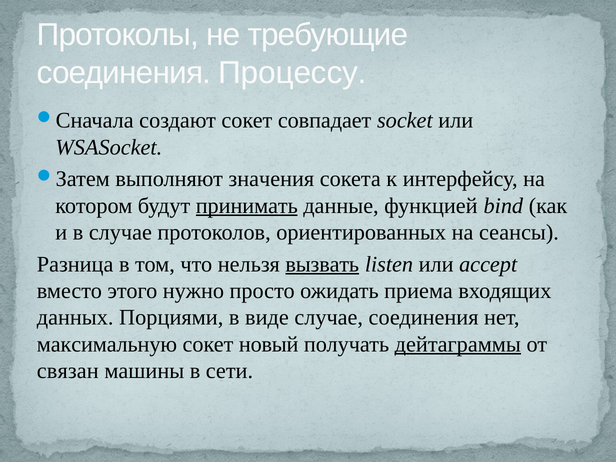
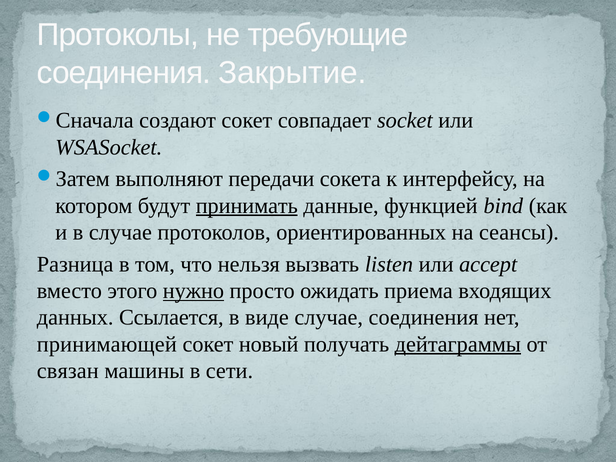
Процессу: Процессу -> Закрытие (292, 73)
значения: значения -> передачи (271, 179)
вызвать underline: present -> none (322, 264)
нужно underline: none -> present (193, 291)
Порциями: Порциями -> Ссылается (171, 318)
максимальную: максимальную -> принимающей (107, 344)
